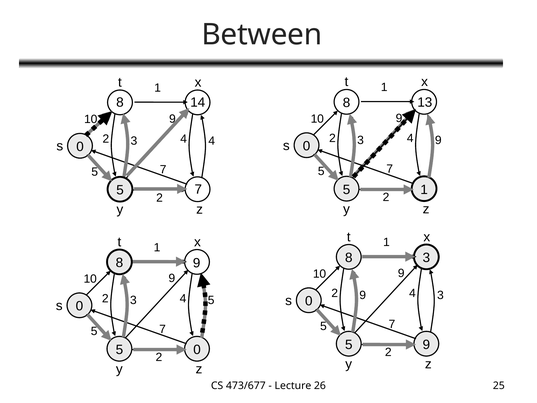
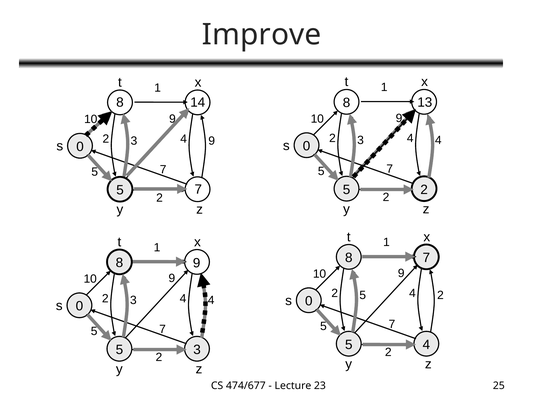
Between: Between -> Improve (262, 35)
9: 9 -> 4 (438, 140)
4: 4 -> 9 (212, 141)
1: 1 -> 2 (424, 189)
8 3: 3 -> 7 (426, 258)
2 9: 9 -> 5 (363, 295)
4 3: 3 -> 2 (440, 295)
5: 5 -> 4 (211, 300)
9: 9 -> 4 (426, 344)
5 0: 0 -> 3 (197, 349)
473/677: 473/677 -> 474/677 (246, 385)
26: 26 -> 23 (320, 385)
